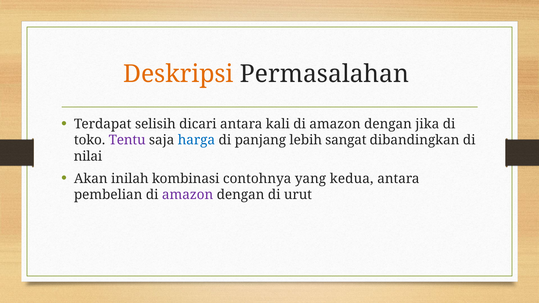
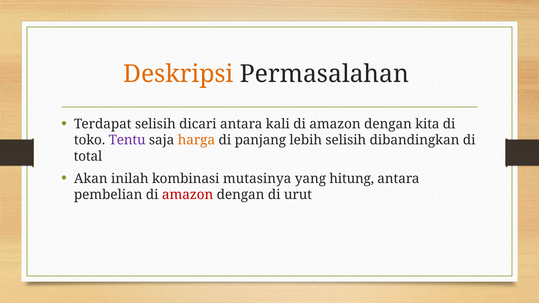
jika: jika -> kita (427, 124)
harga colour: blue -> orange (196, 140)
lebih sangat: sangat -> selisih (346, 140)
nilai: nilai -> total (88, 156)
contohnya: contohnya -> mutasinya (257, 179)
kedua: kedua -> hitung (352, 179)
amazon colour: purple -> red (188, 195)
